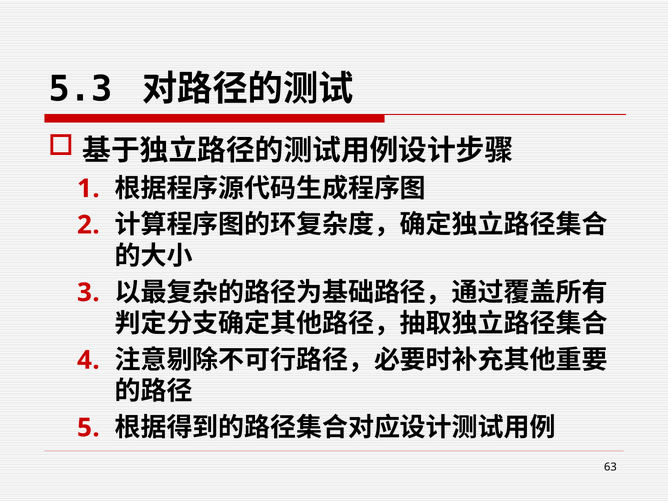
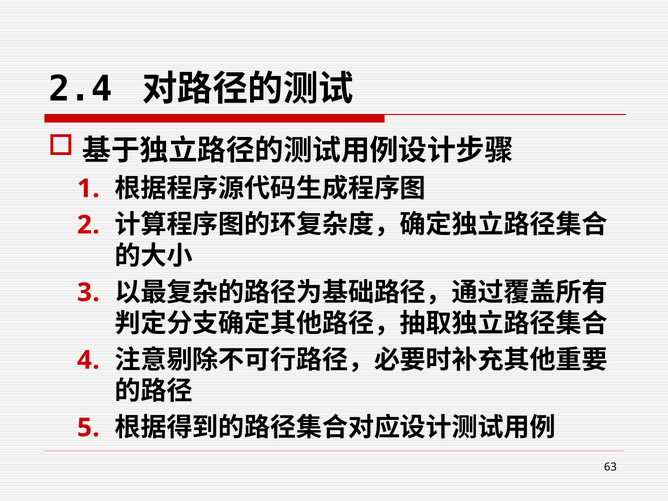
5.3: 5.3 -> 2.4 (80, 89)
